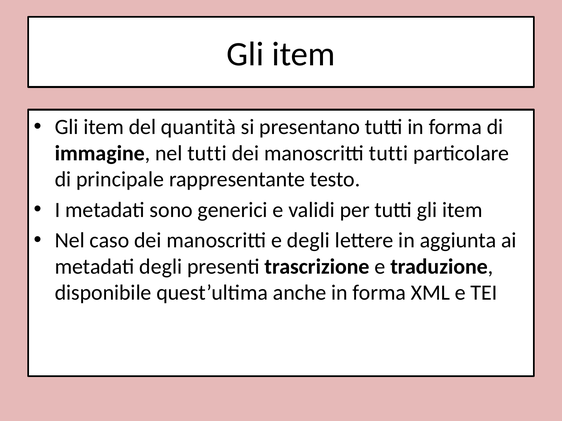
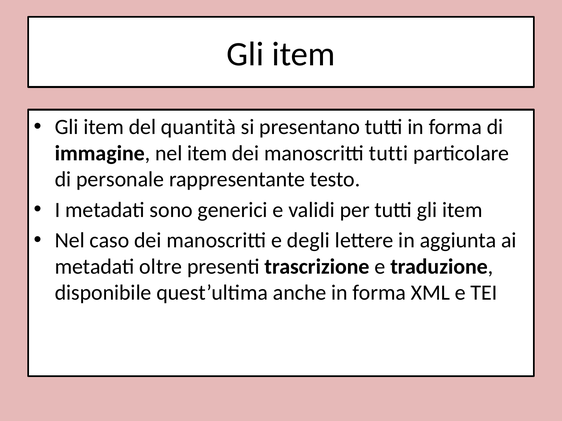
nel tutti: tutti -> item (207, 153)
principale: principale -> personale (120, 180)
metadati degli: degli -> oltre (161, 267)
